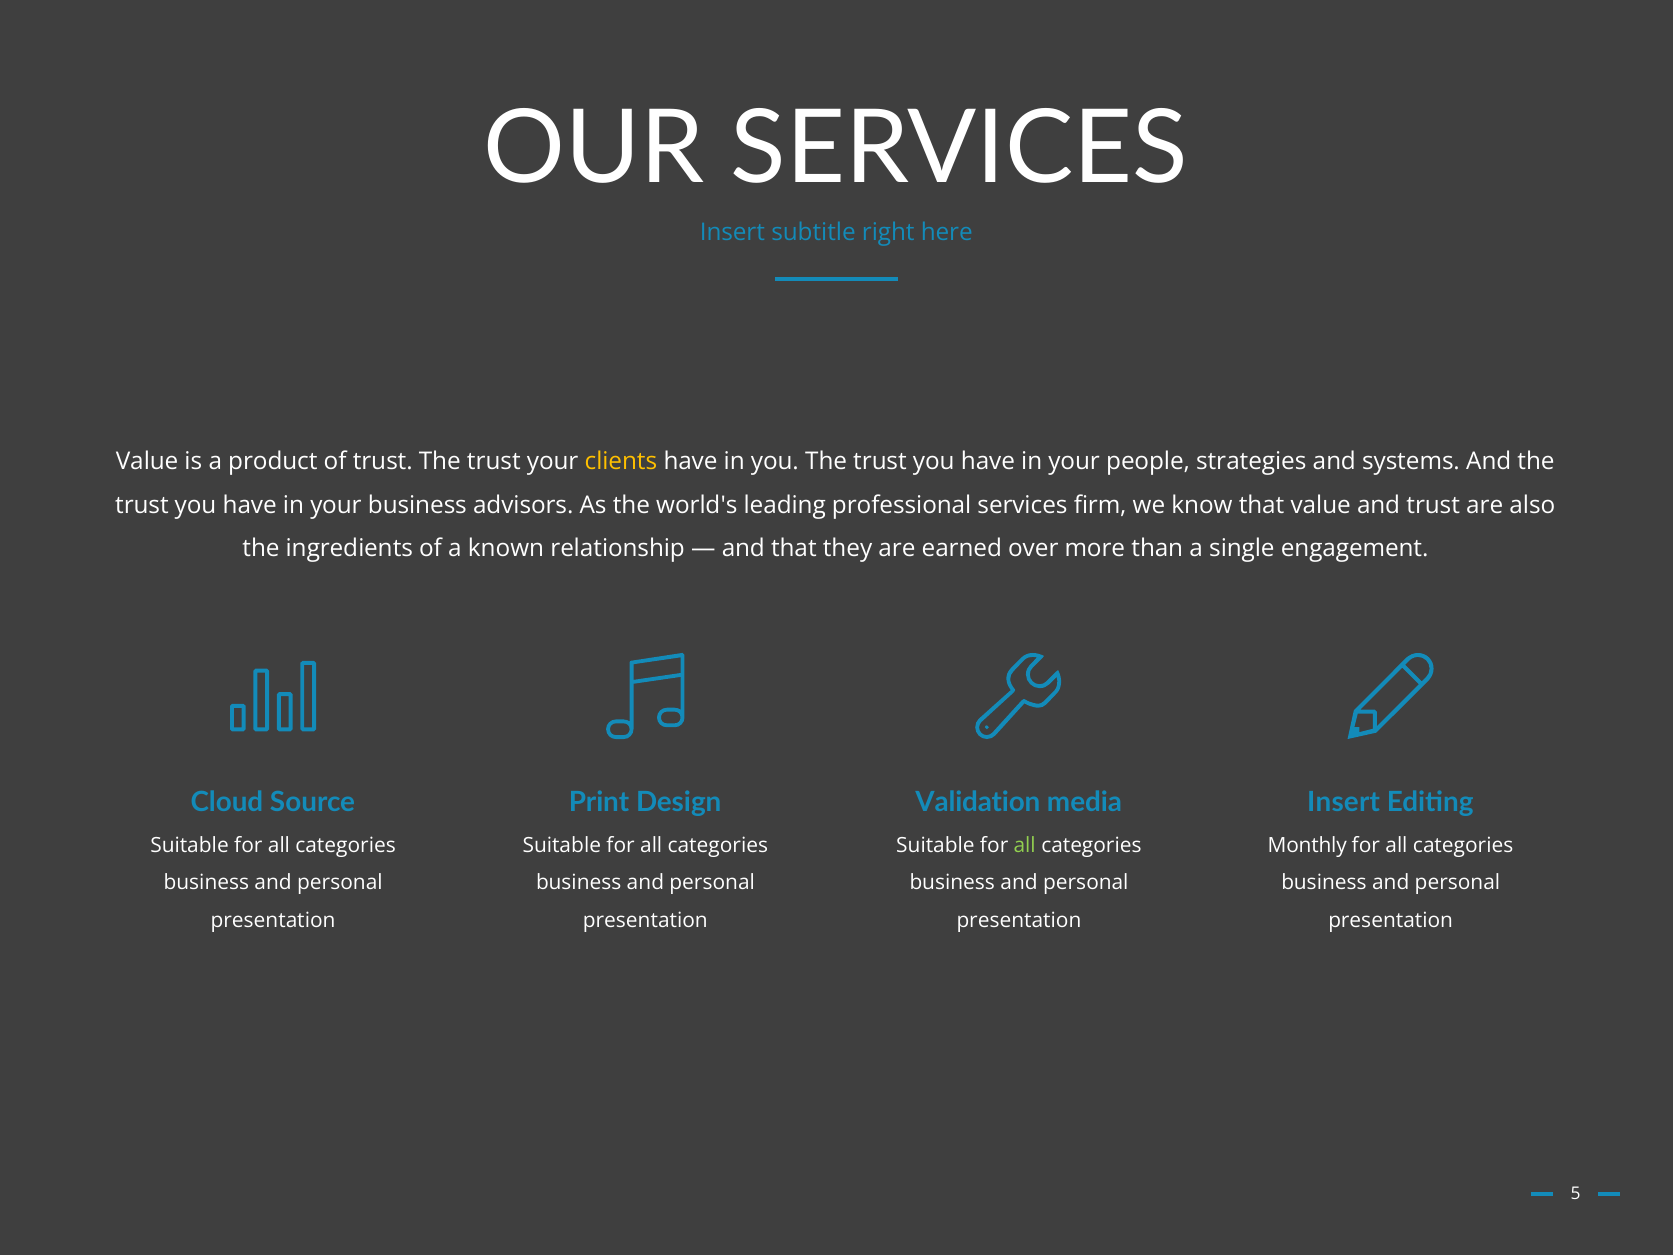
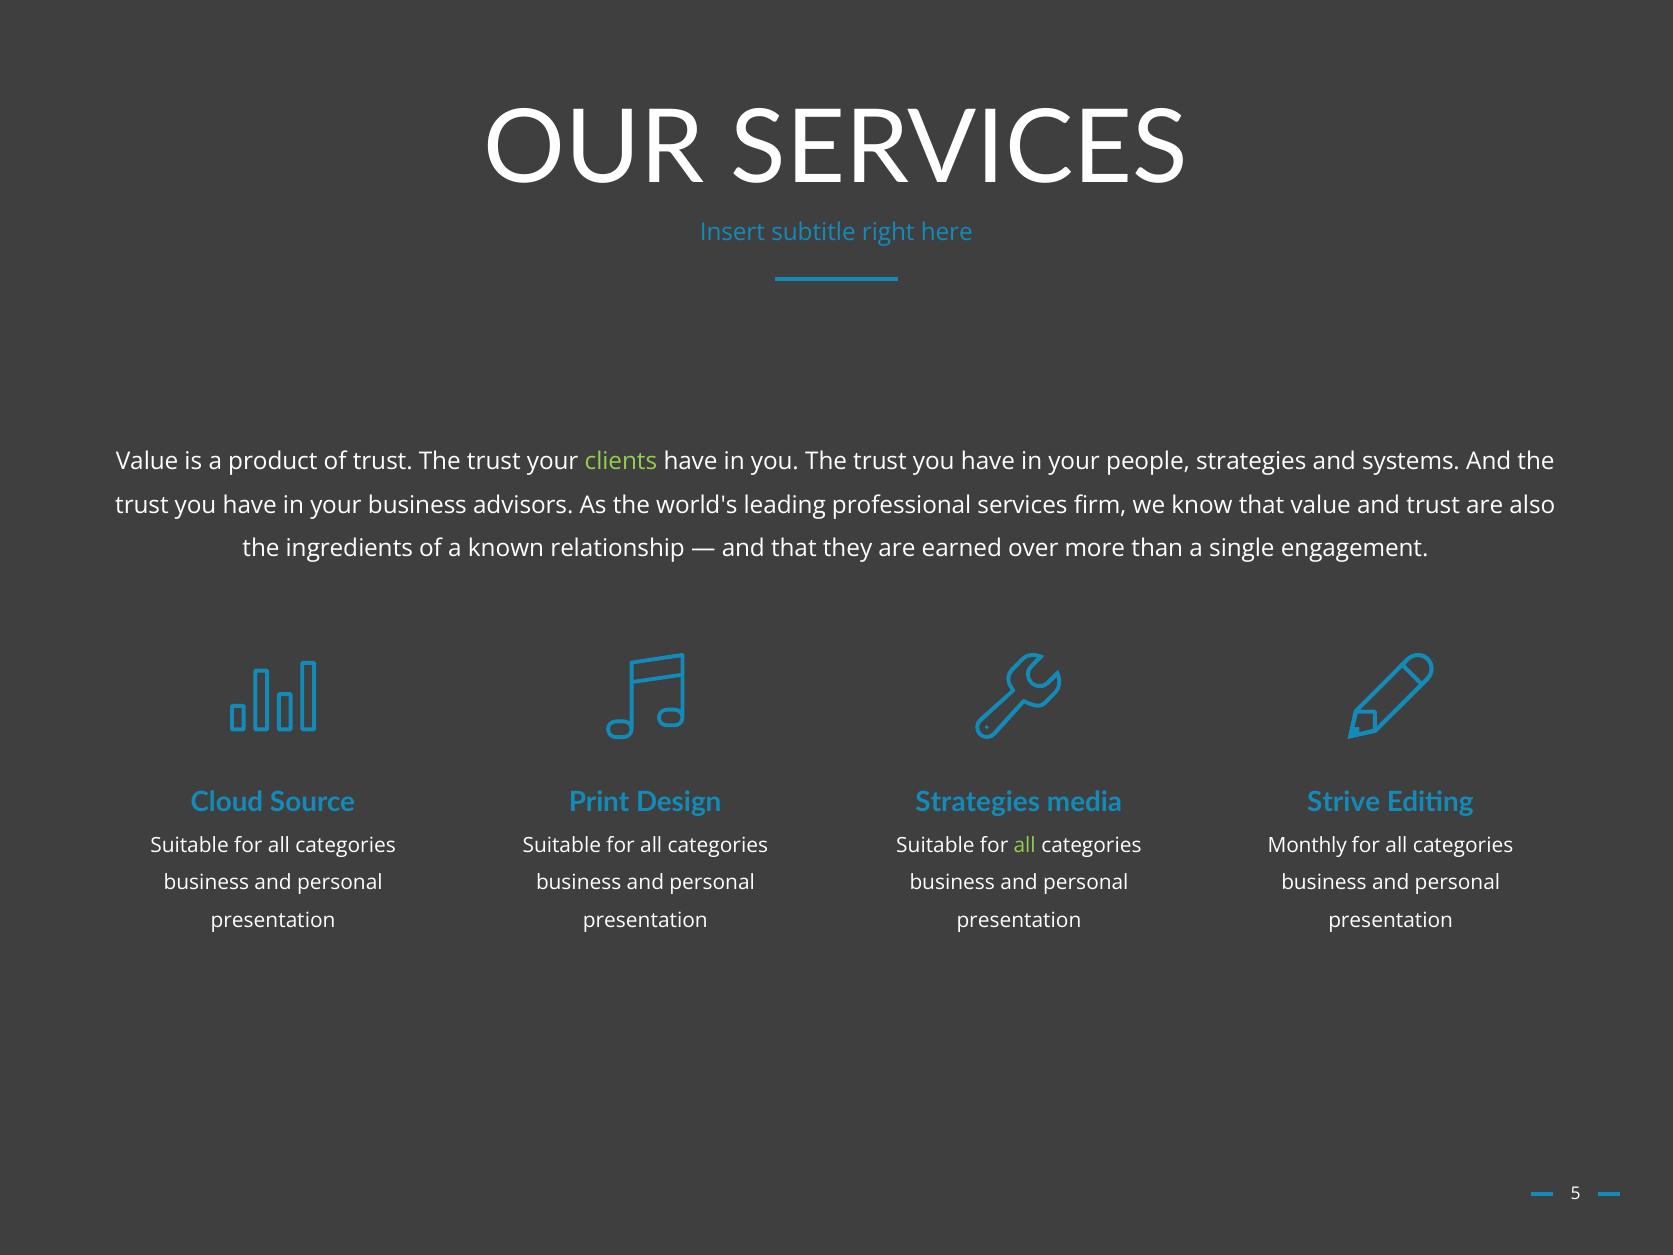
clients colour: yellow -> light green (621, 461)
Validation: Validation -> Strategies (978, 802)
Insert: Insert -> Strive (1344, 802)
